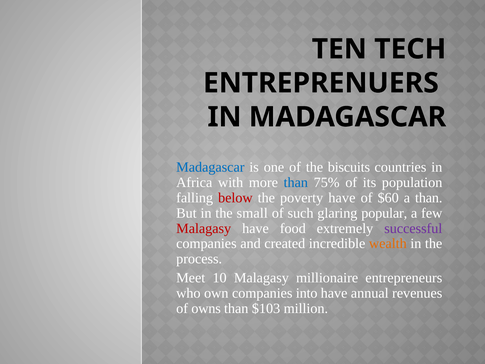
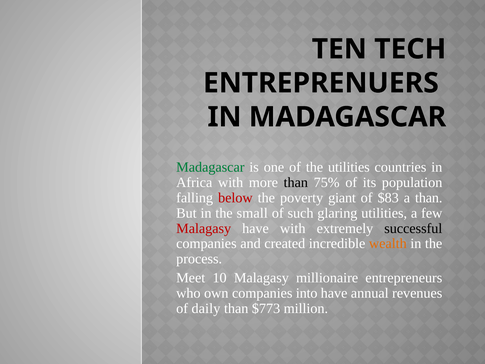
Madagascar colour: blue -> green (210, 167)
the biscuits: biscuits -> utilities (349, 167)
than colour: blue -> black (296, 182)
poverty have: have -> giant (342, 198)
$60: $60 -> $83 (388, 198)
glaring popular: popular -> utilities (384, 213)
have food: food -> with (293, 228)
successful colour: purple -> black (413, 228)
owns: owns -> daily (206, 308)
$103: $103 -> $773 (266, 308)
